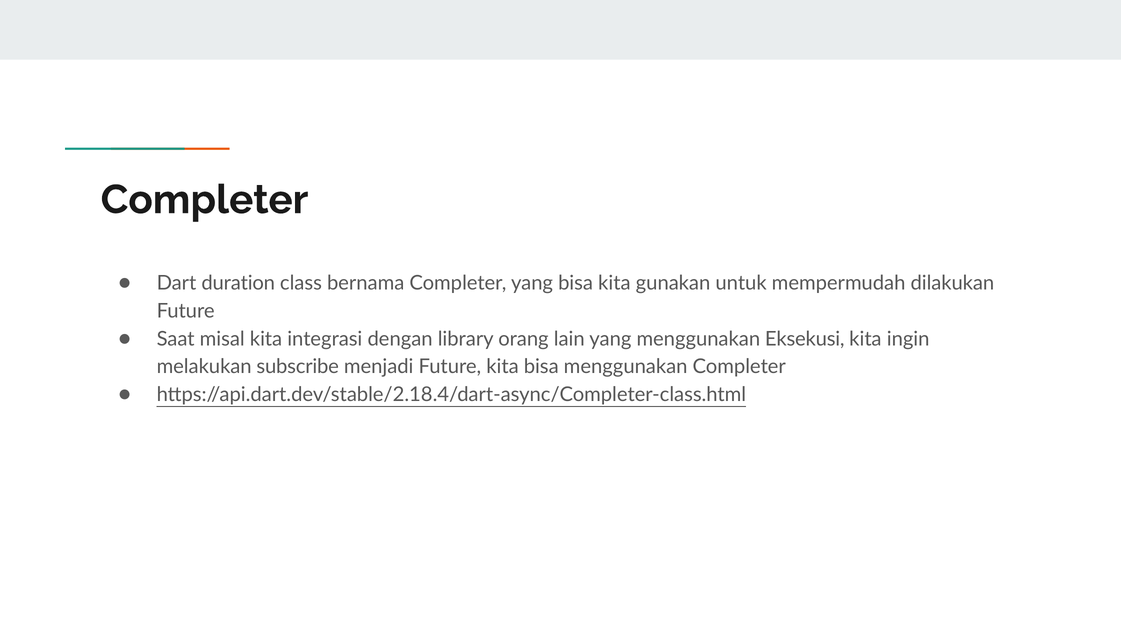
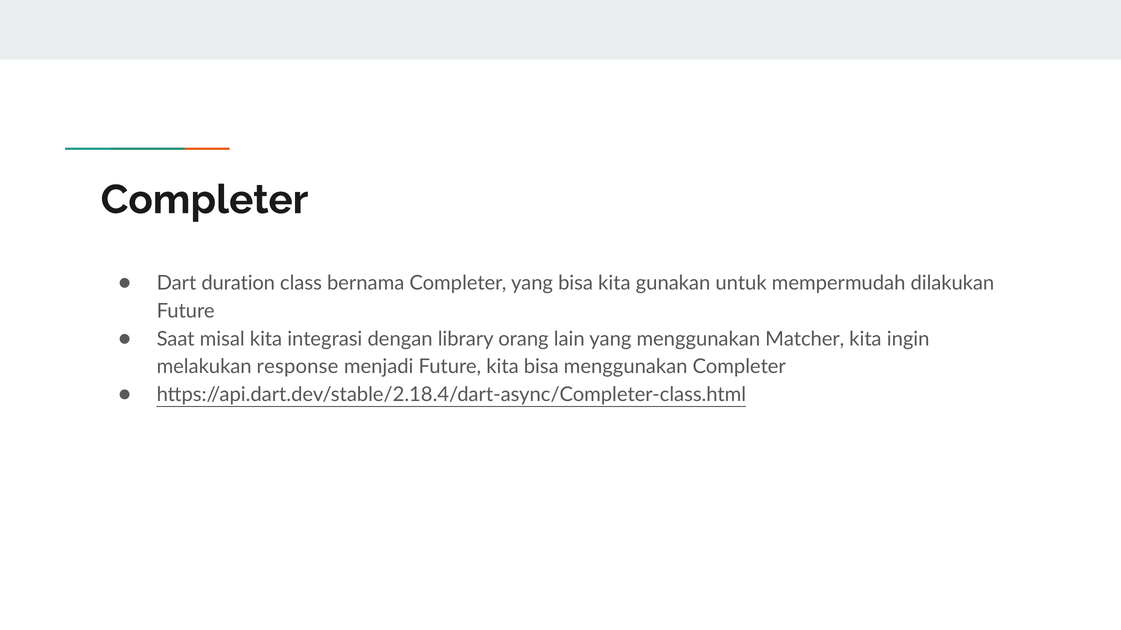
Eksekusi: Eksekusi -> Matcher (805, 339)
subscribe: subscribe -> response (297, 367)
